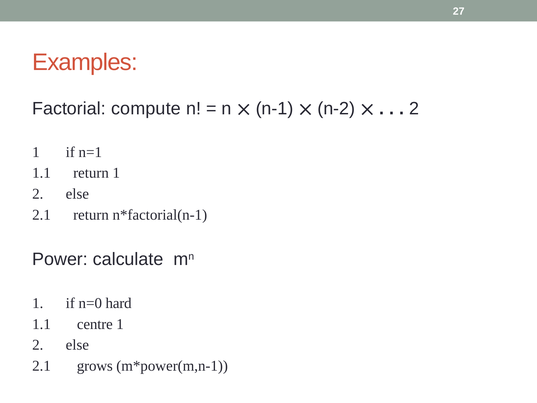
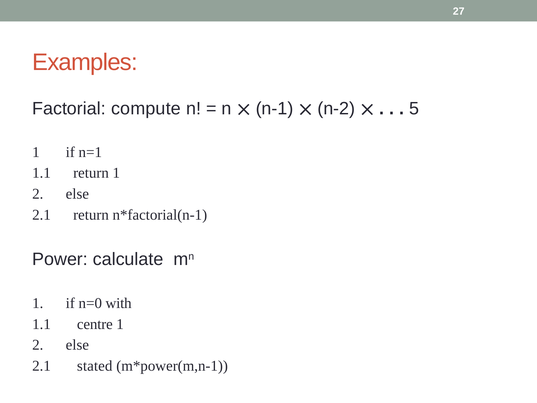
2: 2 -> 5 (414, 109)
hard: hard -> with (119, 303)
grows: grows -> stated (95, 366)
